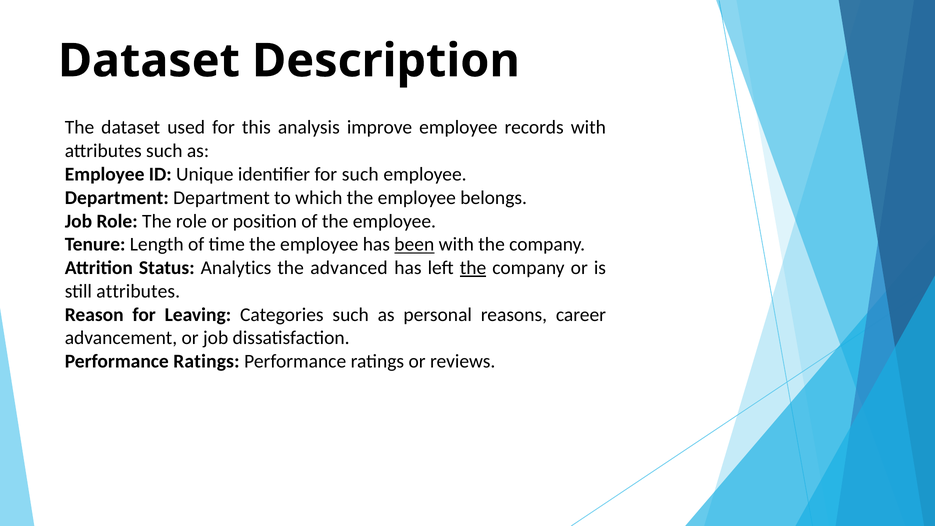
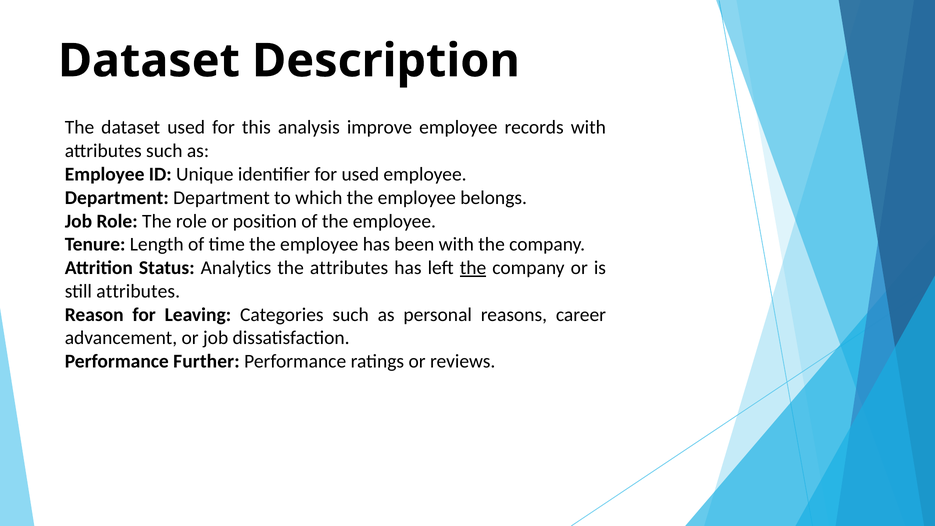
for such: such -> used (360, 174)
been underline: present -> none (414, 244)
the advanced: advanced -> attributes (349, 268)
Ratings: Ratings -> Further (206, 361)
